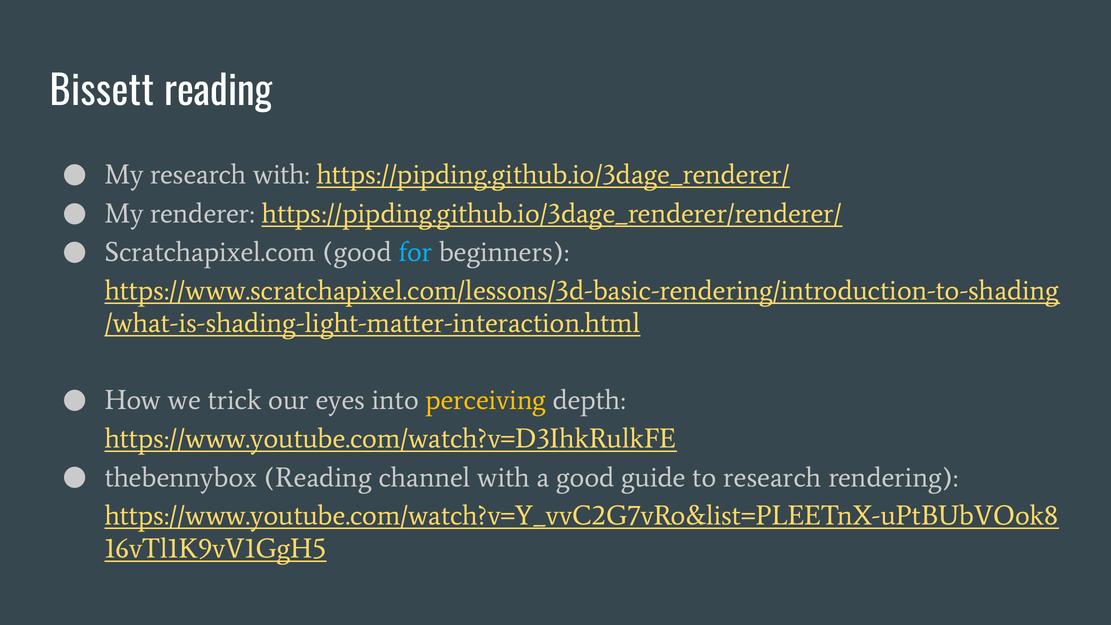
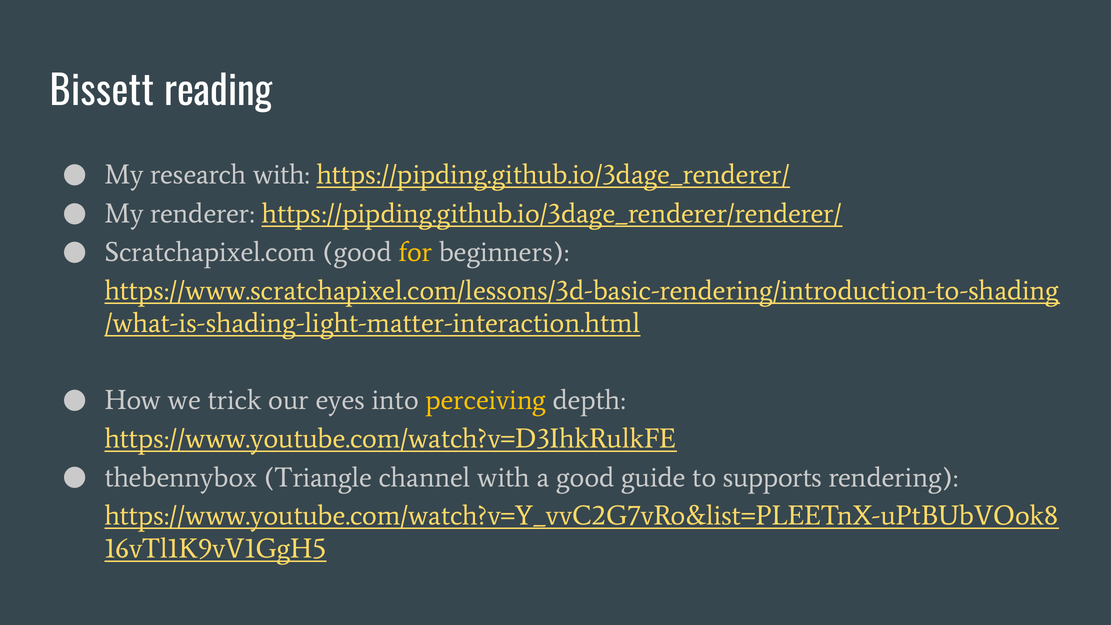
for colour: light blue -> yellow (415, 252)
thebennybox Reading: Reading -> Triangle (318, 477)
to research: research -> supports (772, 477)
